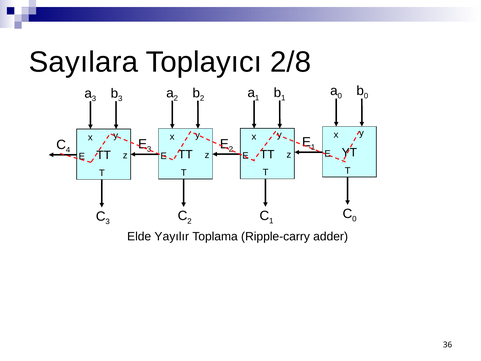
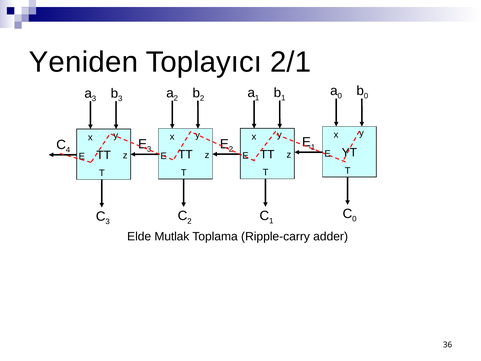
Sayılara: Sayılara -> Yeniden (83, 62)
2/8: 2/8 -> 2/1 (291, 62)
Yayılır: Yayılır -> Mutlak (172, 236)
